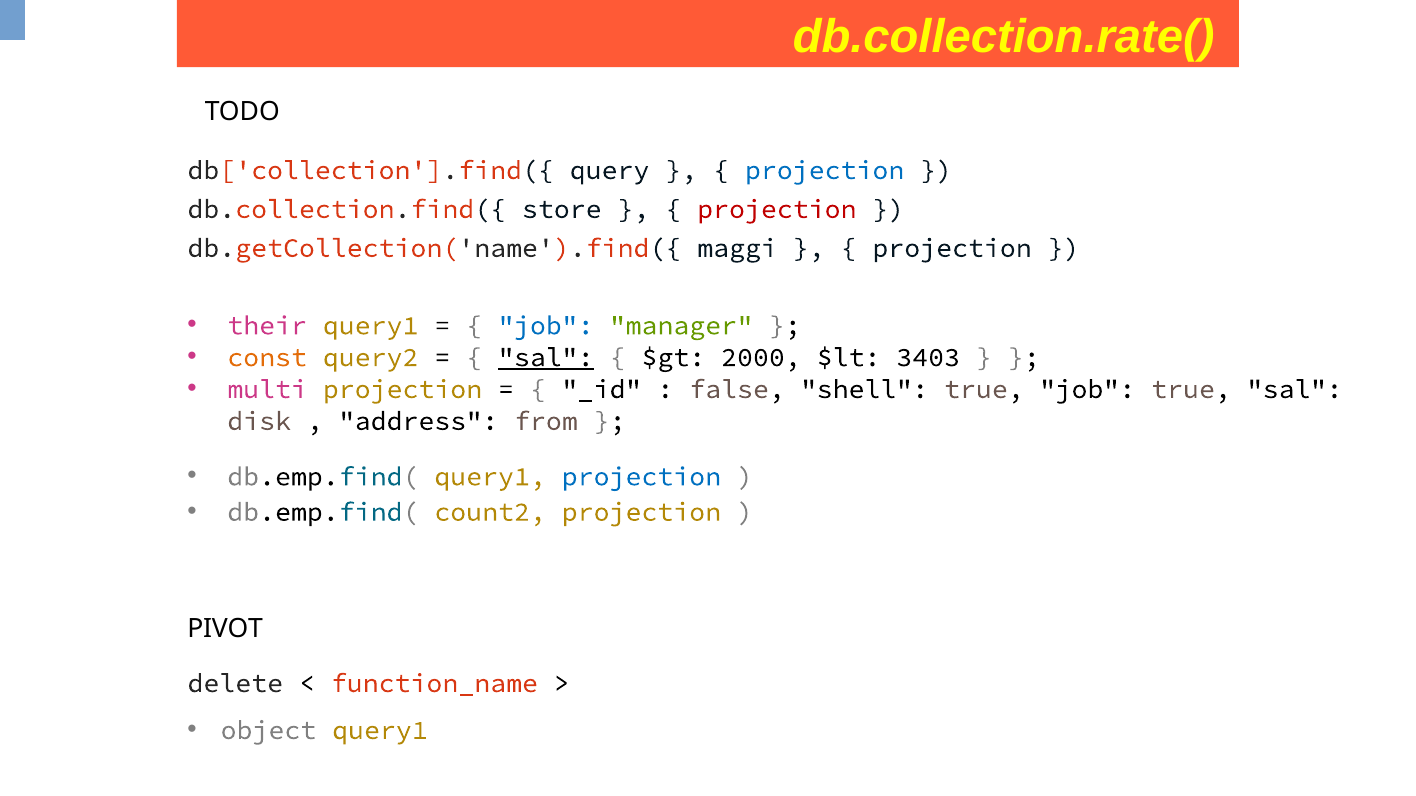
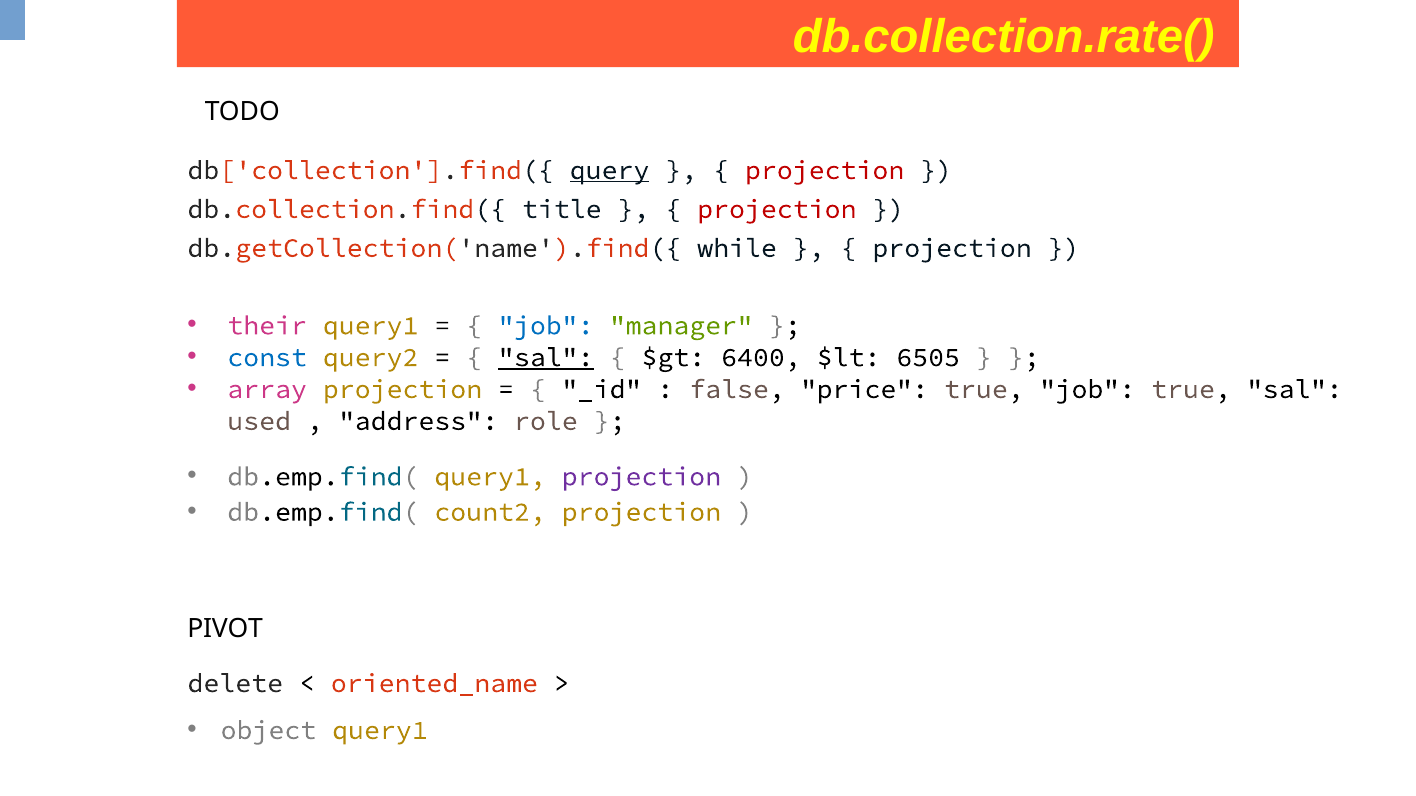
query underline: none -> present (610, 170)
projection colour: blue -> red (825, 170)
store: store -> title (562, 209)
maggi: maggi -> while (737, 248)
const colour: orange -> blue (267, 358)
2000: 2000 -> 6400 (761, 358)
3403: 3403 -> 6505 (928, 358)
multi: multi -> array (267, 389)
shell: shell -> price (864, 389)
disk: disk -> used (259, 421)
from: from -> role (546, 421)
projection colour: blue -> purple (641, 477)
function_name: function_name -> oriented_name (434, 684)
